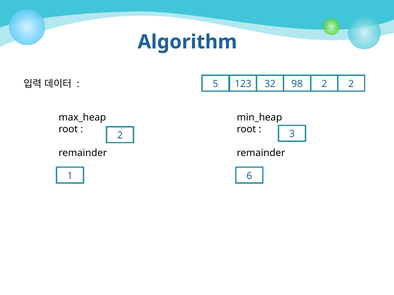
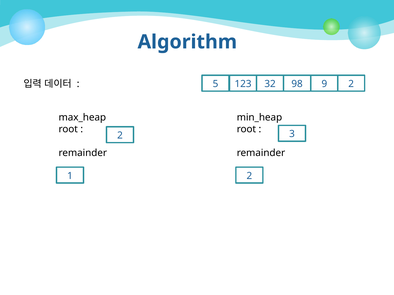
98 2: 2 -> 9 (324, 84)
1 6: 6 -> 2 (249, 176)
